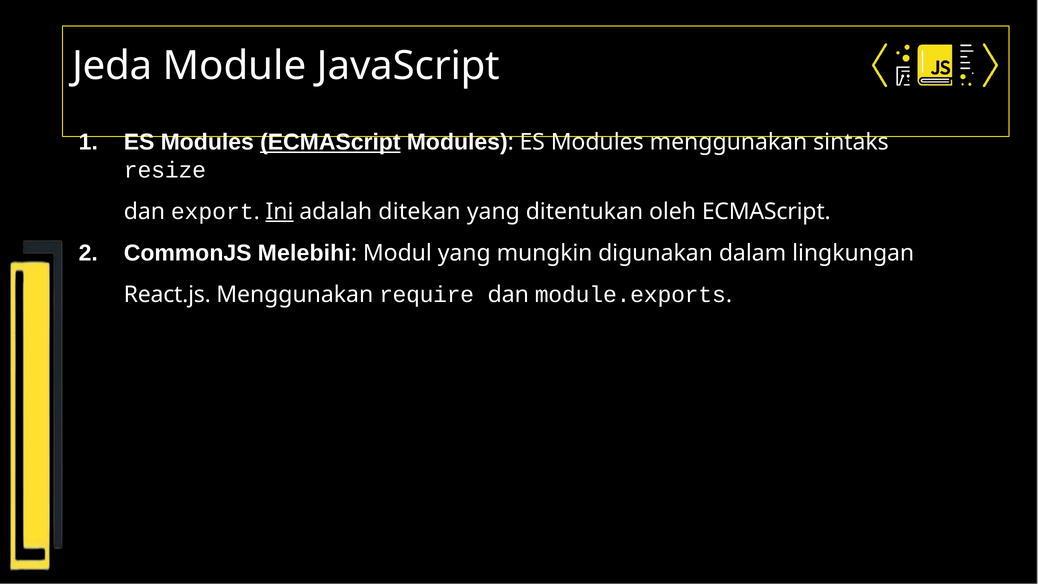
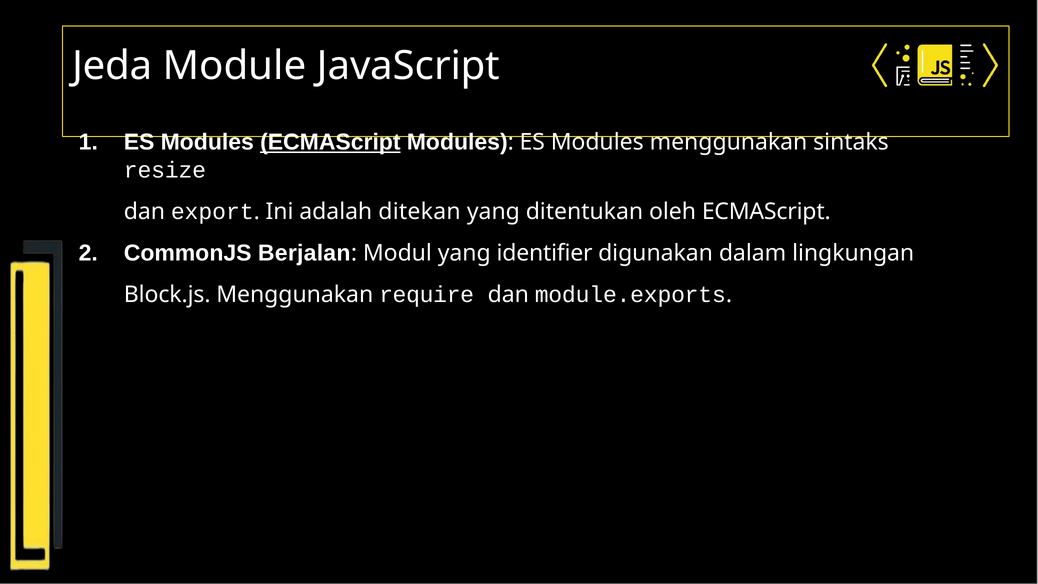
Ini underline: present -> none (280, 211)
Melebihi: Melebihi -> Berjalan (304, 253)
mungkin: mungkin -> identifier (545, 253)
React.js: React.js -> Block.js (167, 294)
